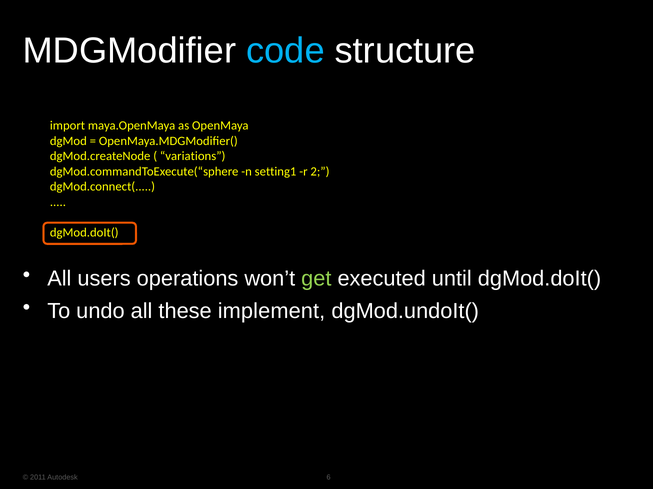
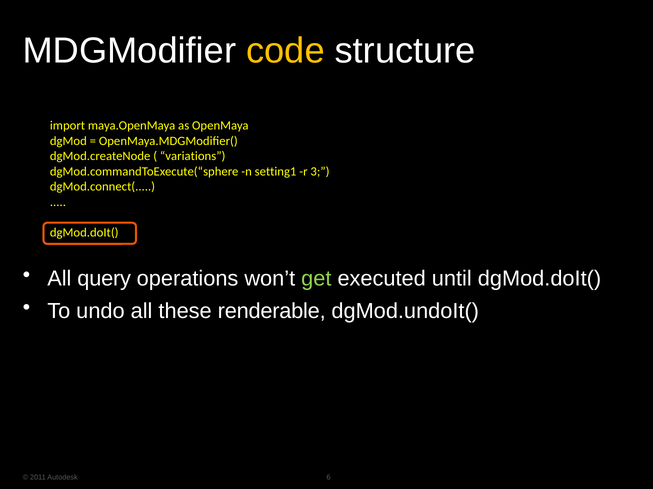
code colour: light blue -> yellow (285, 51)
2: 2 -> 3 (320, 172)
users: users -> query (104, 279)
implement: implement -> renderable (272, 312)
